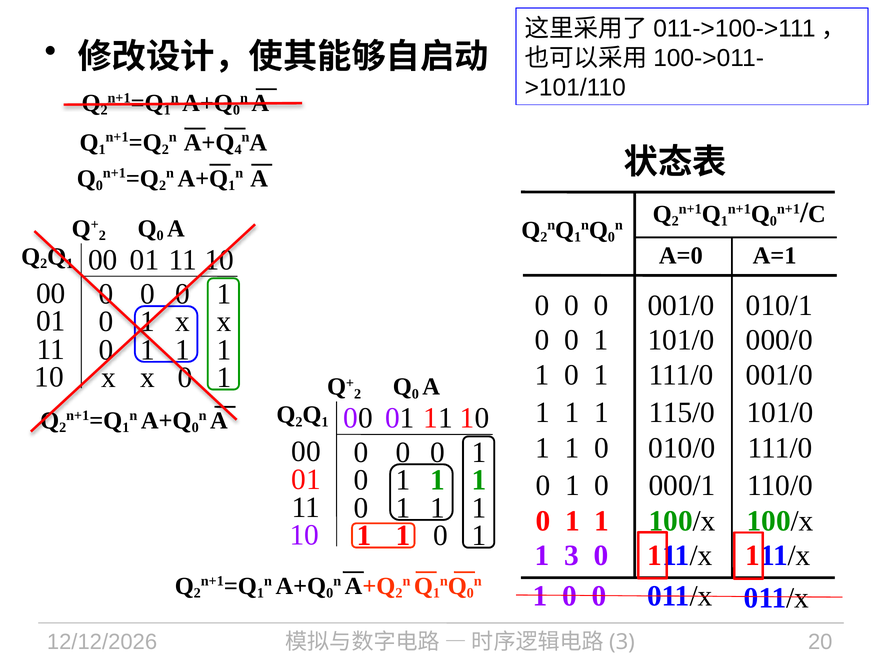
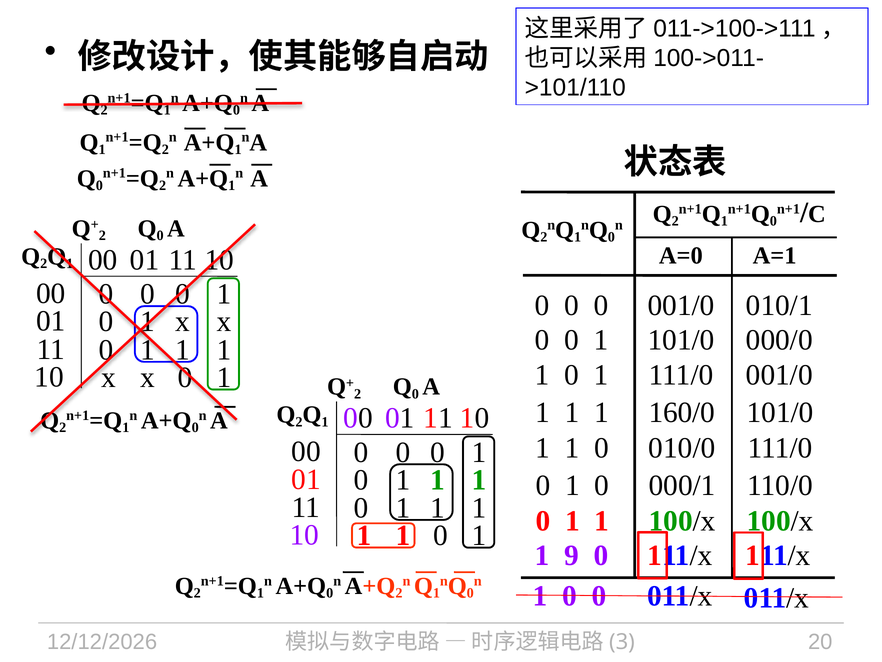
4: 4 -> 1 (238, 149)
115/0: 115/0 -> 160/0 (682, 412)
3: 3 -> 9 (571, 555)
